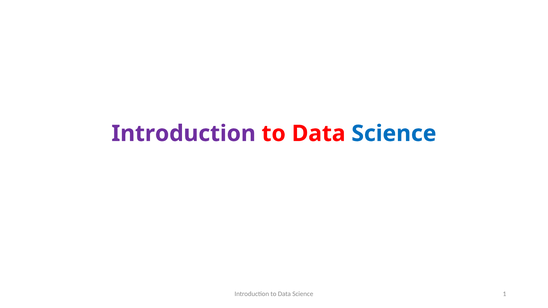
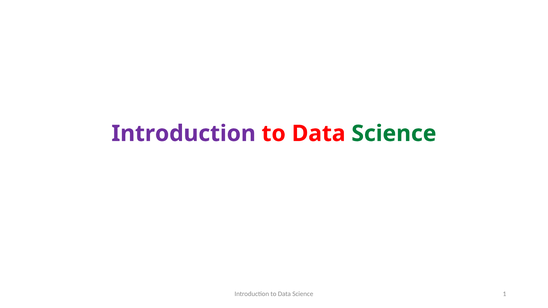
Science colour: blue -> green (394, 134)
